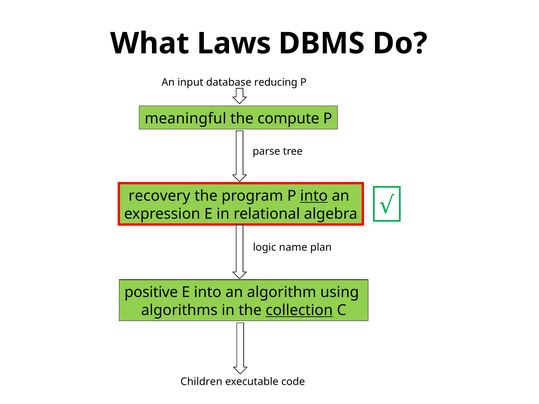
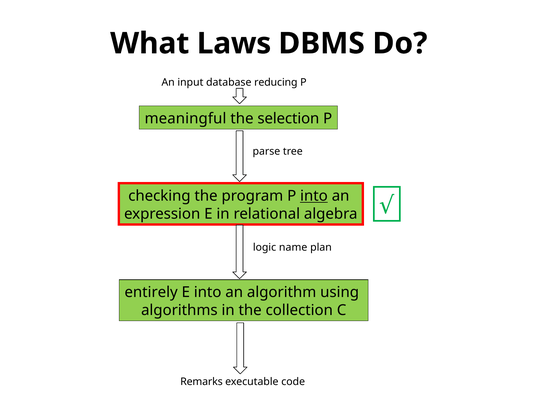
compute: compute -> selection (288, 119)
recovery: recovery -> checking (159, 196)
positive: positive -> entirely (151, 292)
collection underline: present -> none (299, 310)
Children: Children -> Remarks (201, 382)
